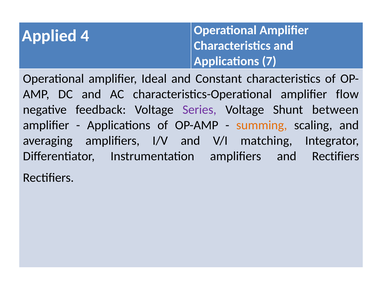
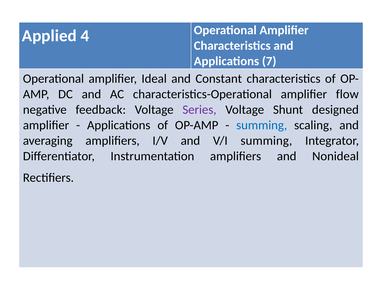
between: between -> designed (335, 110)
summing colour: orange -> blue (262, 125)
V/I matching: matching -> summing (266, 141)
and Rectifiers: Rectifiers -> Nonideal (336, 156)
